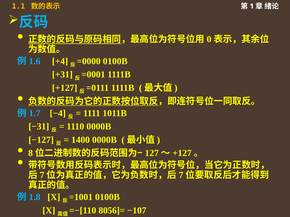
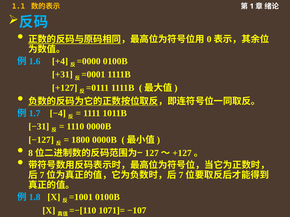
1400: 1400 -> 1800 (81, 140)
8056]=: 8056]= -> 1071]= (112, 211)
